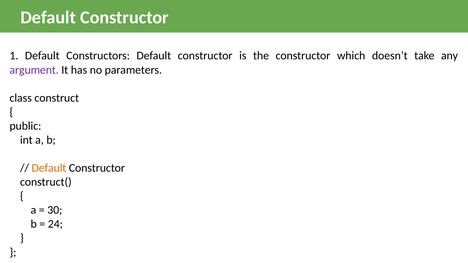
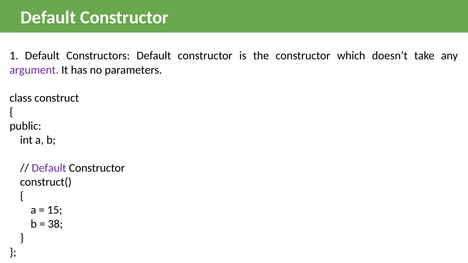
Default colour: orange -> purple (49, 168)
30: 30 -> 15 (55, 210)
24: 24 -> 38 (55, 224)
